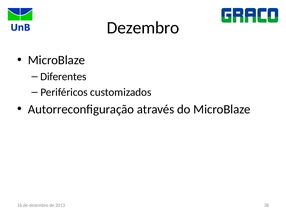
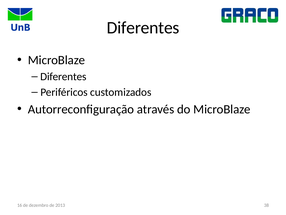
Dezembro: Dezembro -> Diferentes (143, 28)
